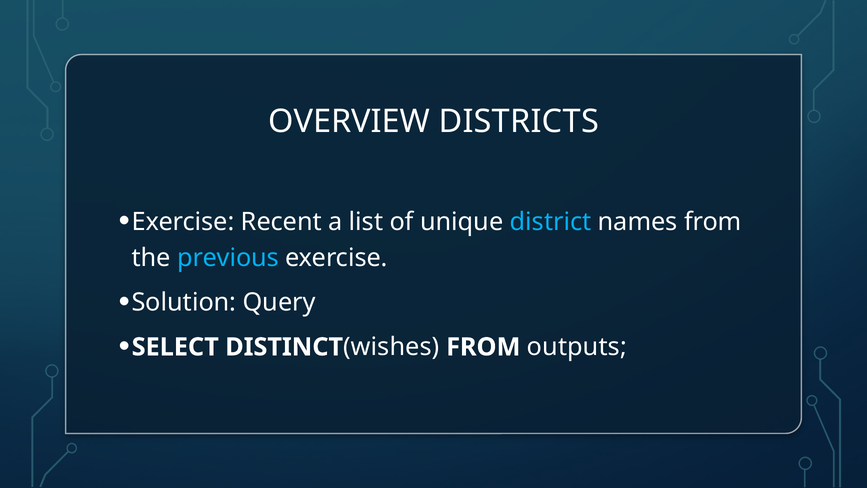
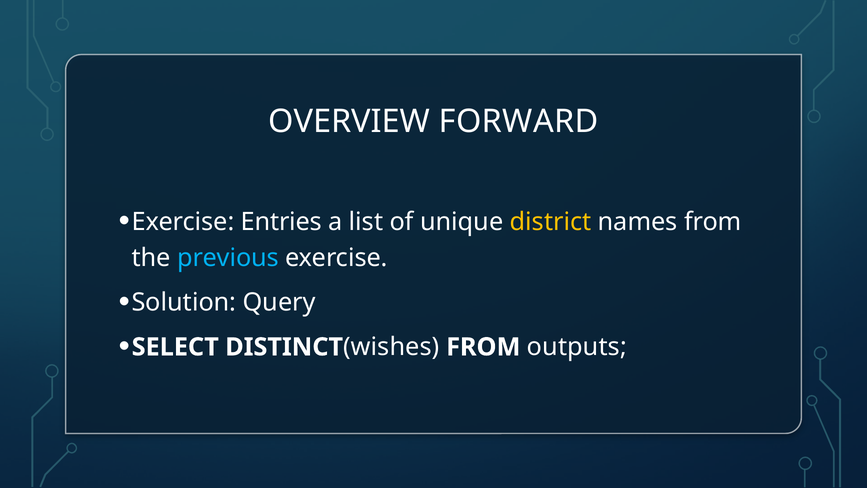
DISTRICTS: DISTRICTS -> FORWARD (519, 122)
Recent: Recent -> Entries (281, 222)
district colour: light blue -> yellow (551, 222)
